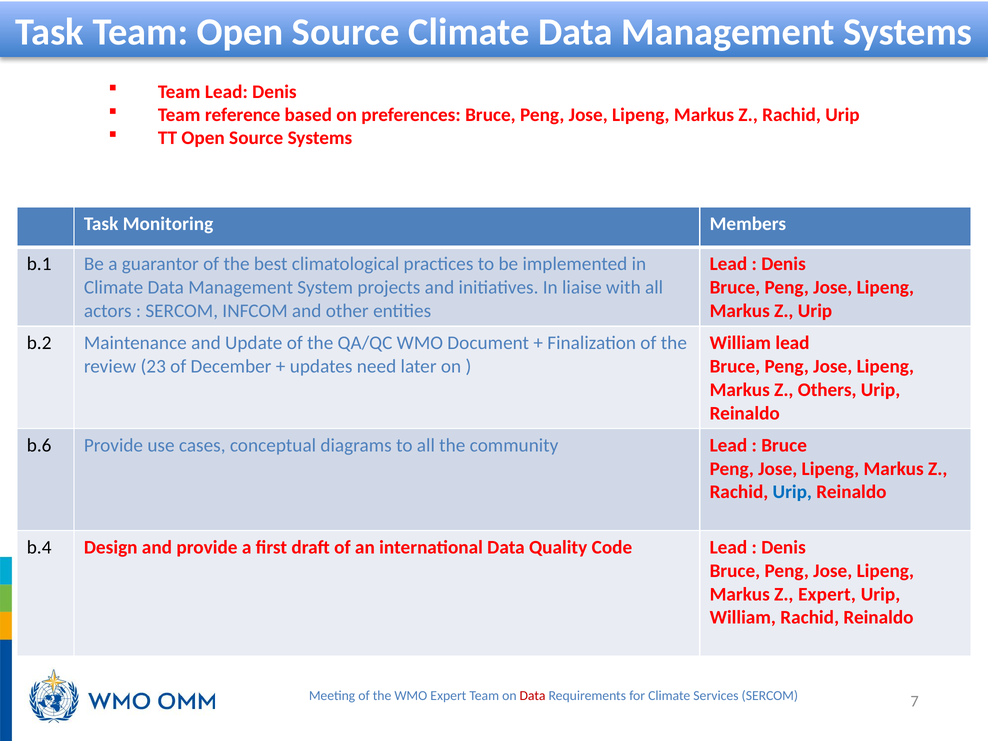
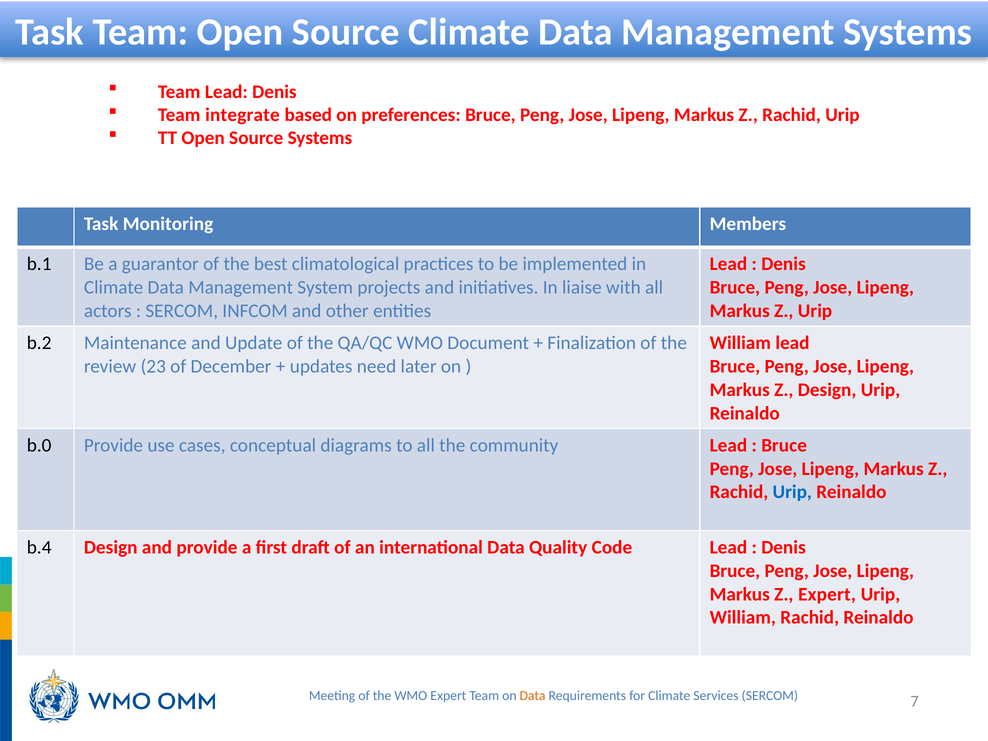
reference: reference -> integrate (242, 115)
Z Others: Others -> Design (827, 390)
b.6: b.6 -> b.0 (39, 445)
Data colour: red -> orange (533, 696)
